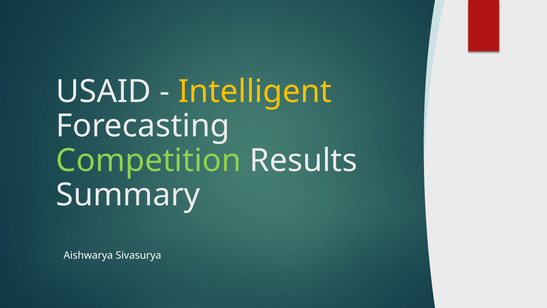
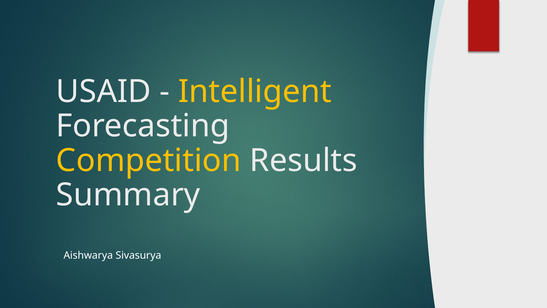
Competition colour: light green -> yellow (149, 160)
